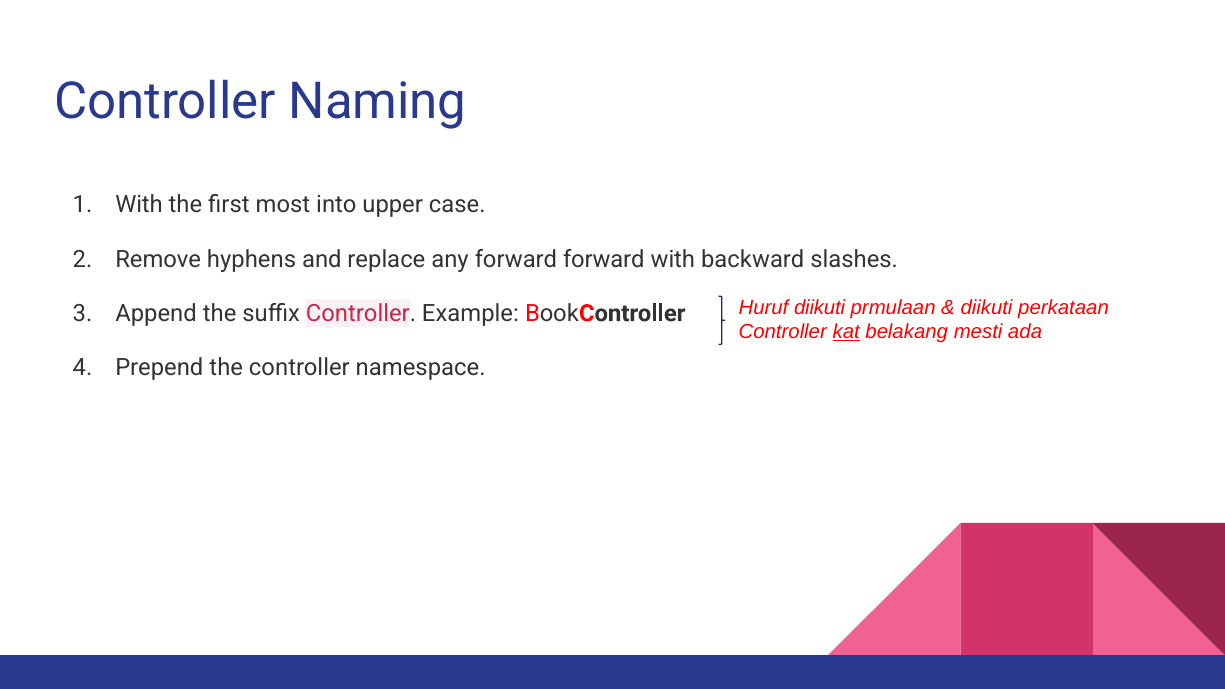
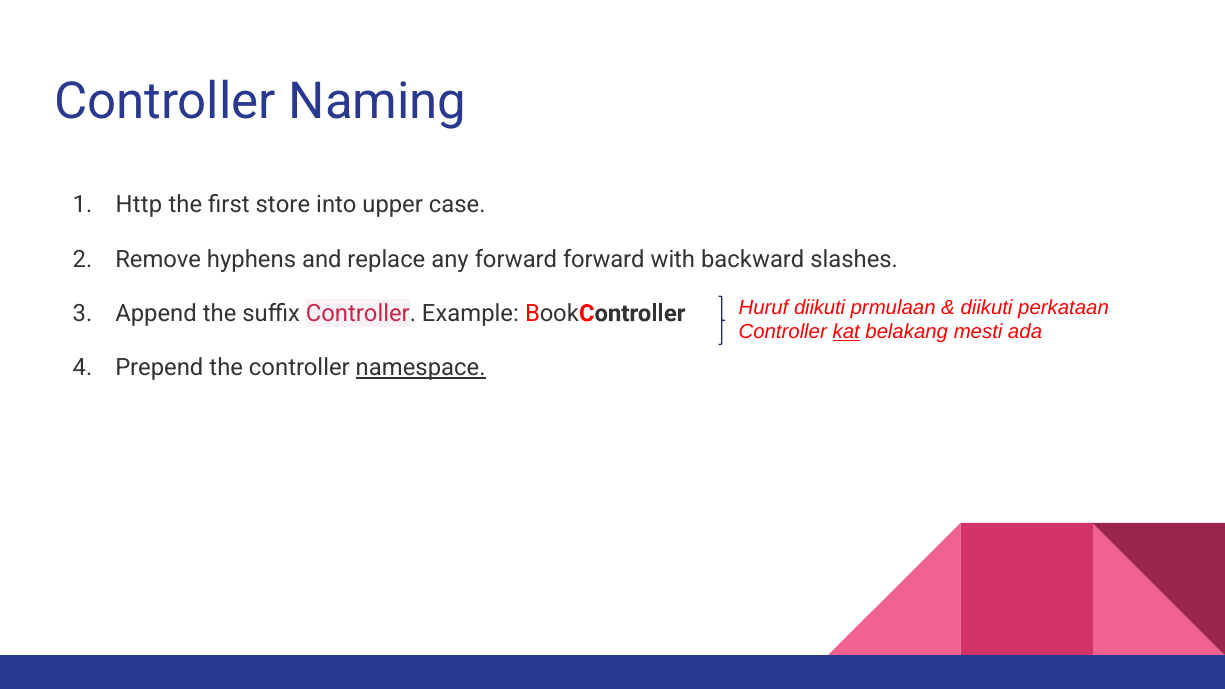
With: With -> Http (139, 205)
most: most -> store (283, 205)
namespace underline: none -> present (421, 368)
